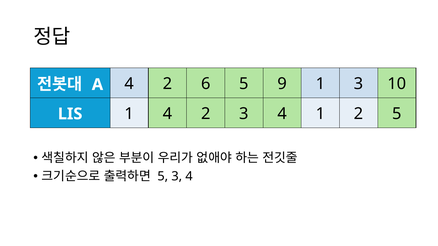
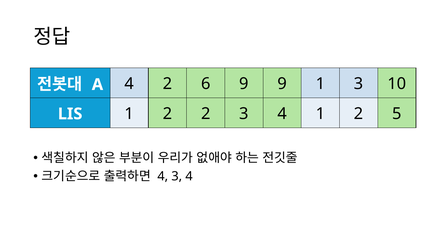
6 5: 5 -> 9 (244, 84)
LIS 1 4: 4 -> 2 (167, 114)
5: 5 -> 4 (163, 177)
